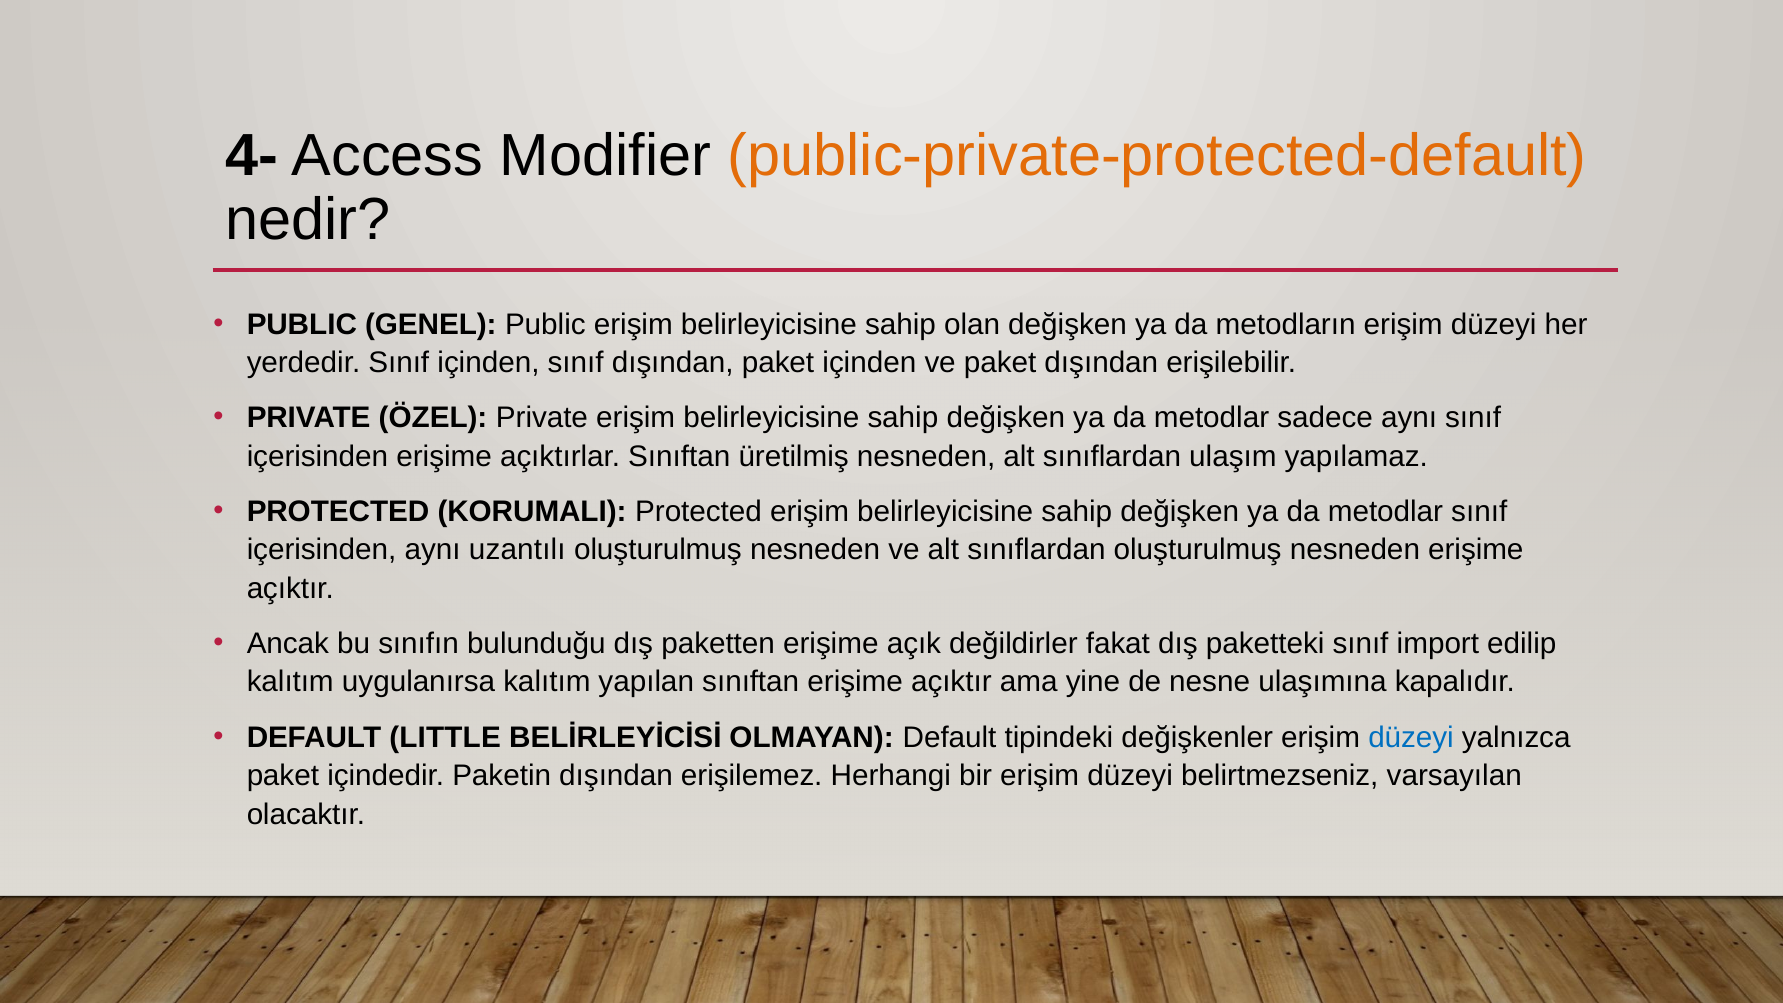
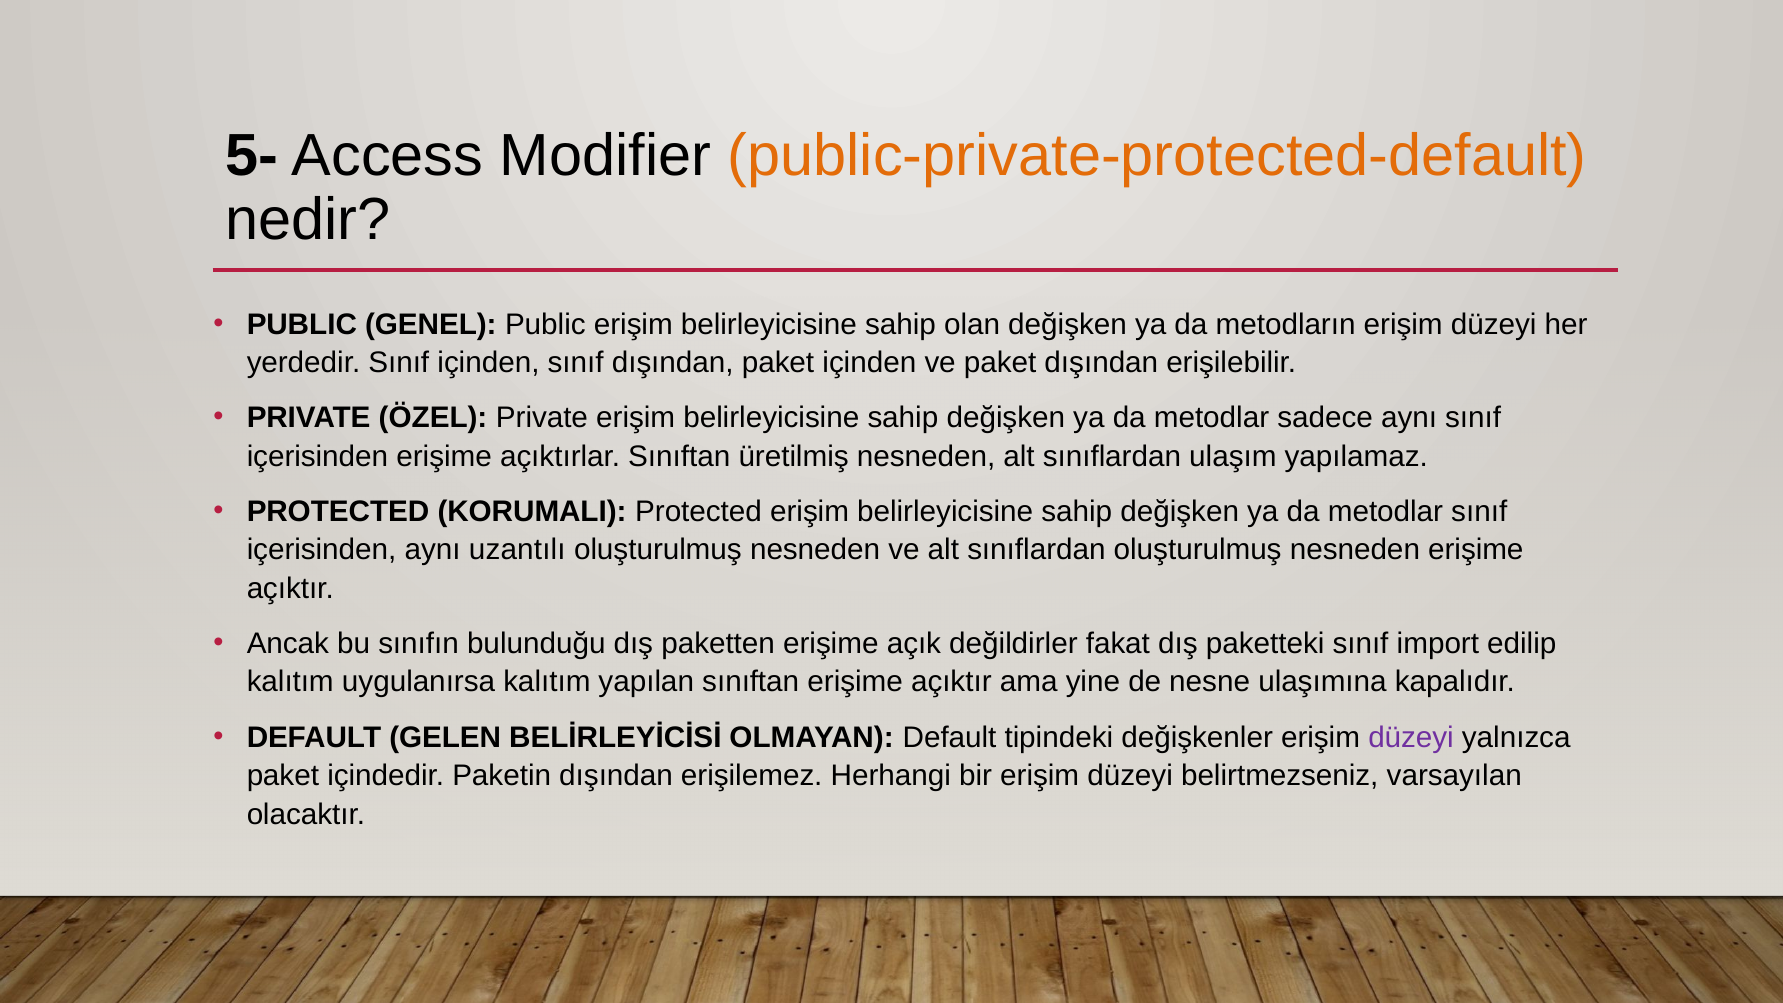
4-: 4- -> 5- (252, 156)
LITTLE: LITTLE -> GELEN (445, 737)
düzeyi colour: blue -> purple (1411, 737)
